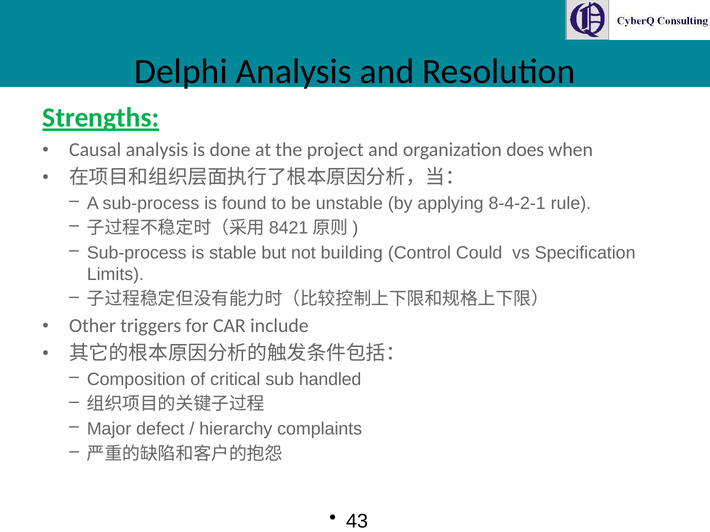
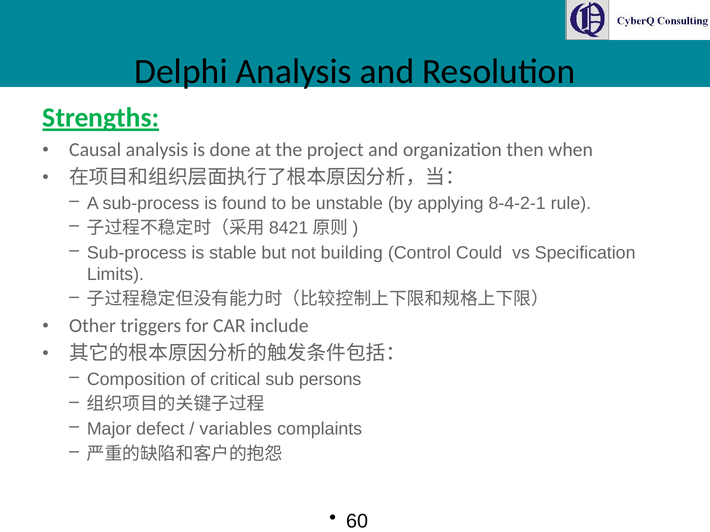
does: does -> then (525, 150)
handled: handled -> persons (330, 379)
hierarchy: hierarchy -> variables (236, 429)
43: 43 -> 60 (357, 521)
